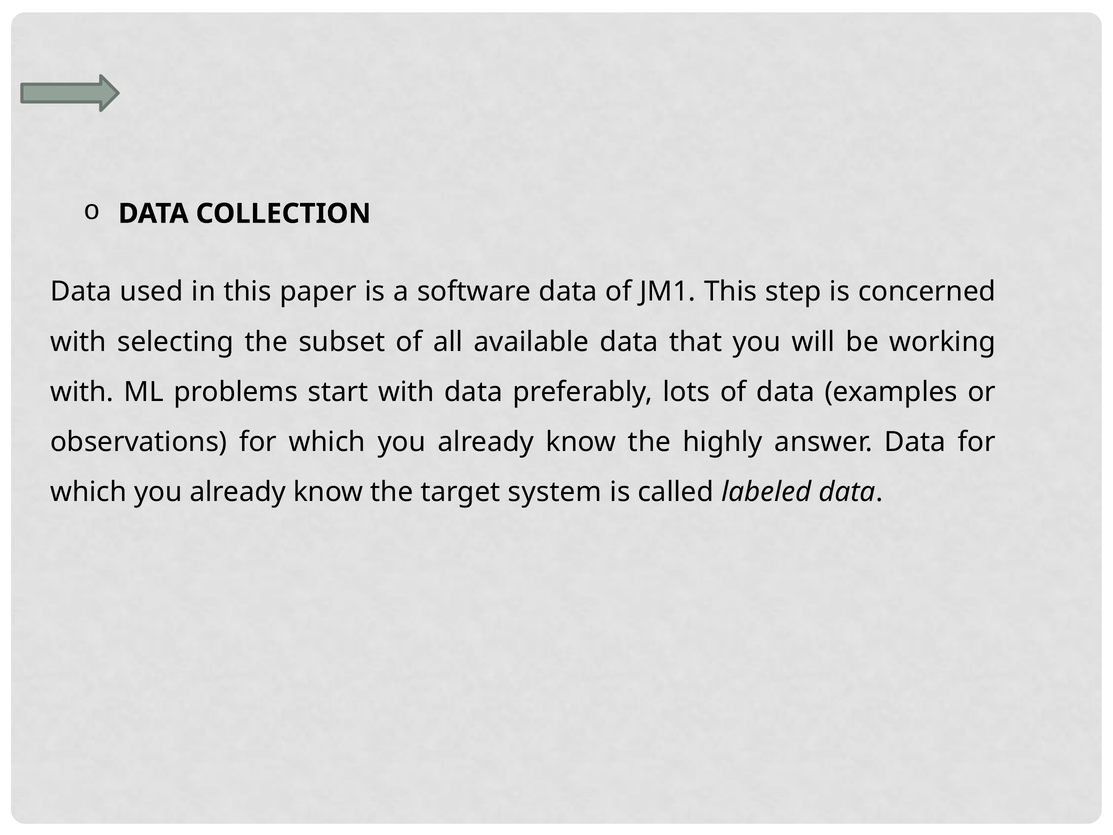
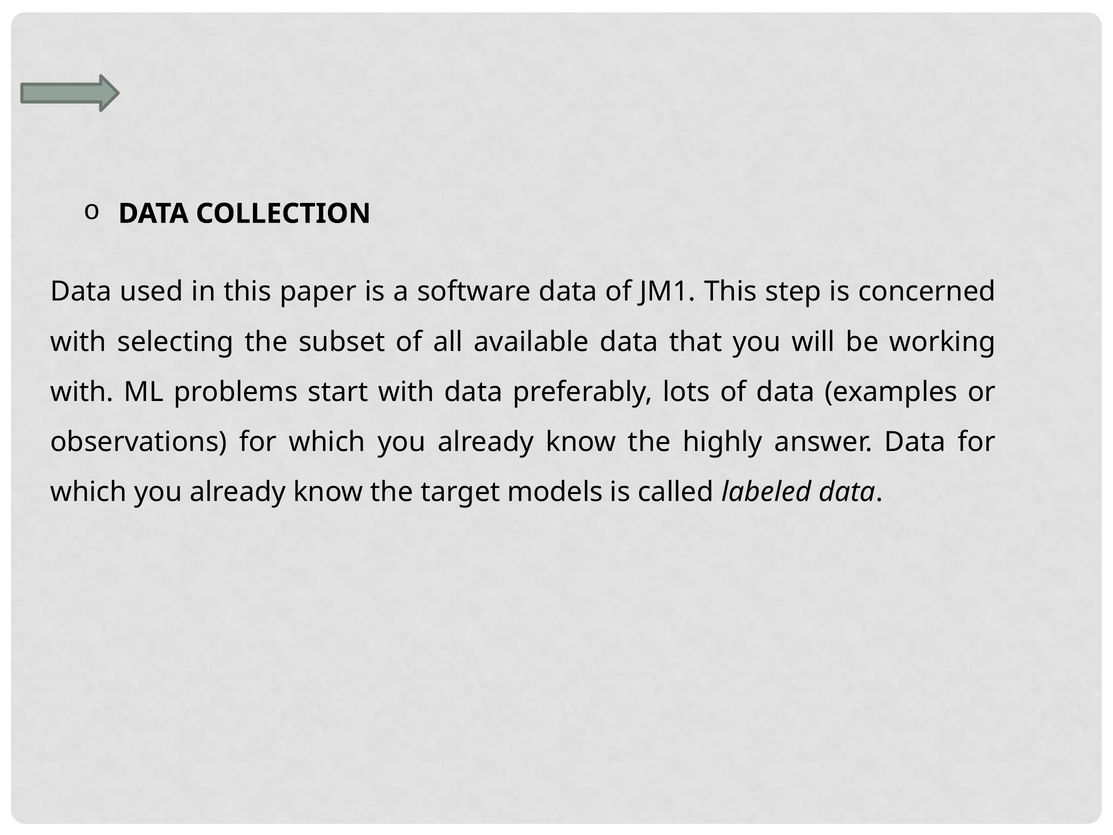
system: system -> models (555, 492)
